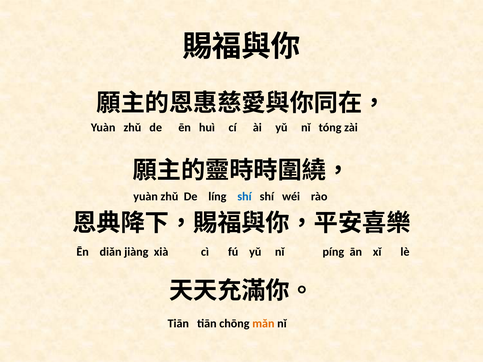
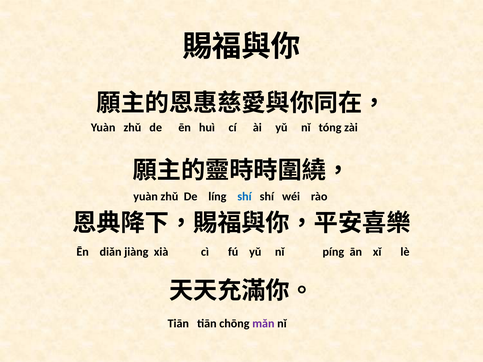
mǎn colour: orange -> purple (263, 324)
